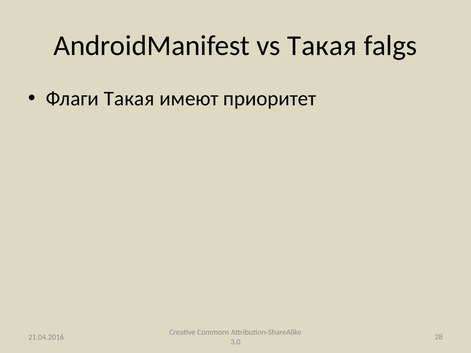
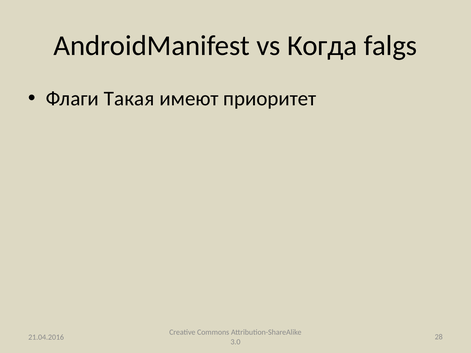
vs Такая: Такая -> Когда (322, 46)
